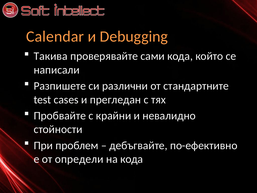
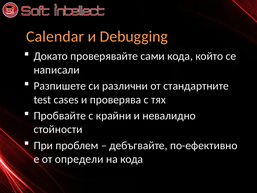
Такива: Такива -> Докато (51, 56)
прегледан: прегледан -> проверява (116, 100)
